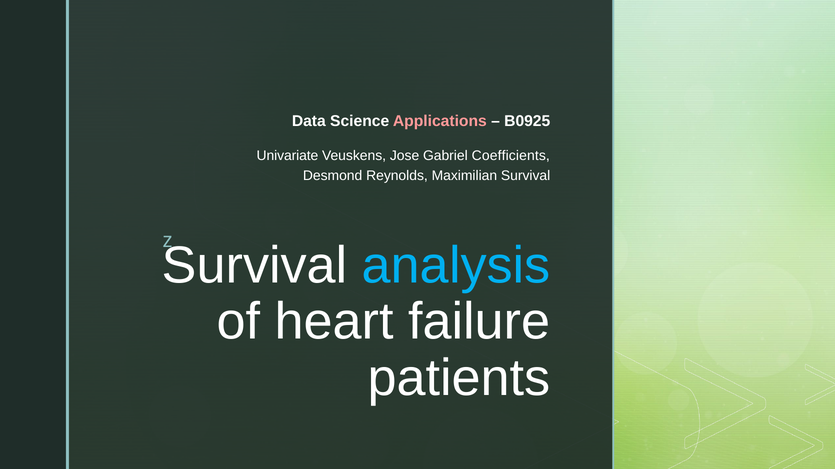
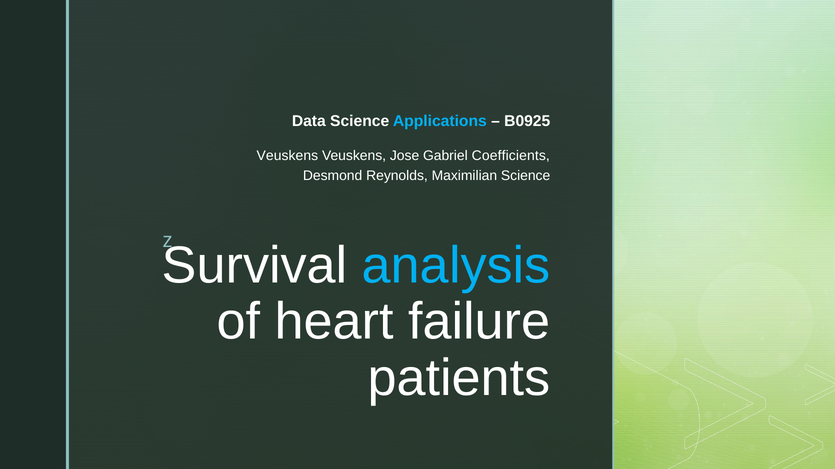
Applications colour: pink -> light blue (440, 121)
Univariate: Univariate -> Veuskens (287, 156)
Maximilian Survival: Survival -> Science (526, 176)
